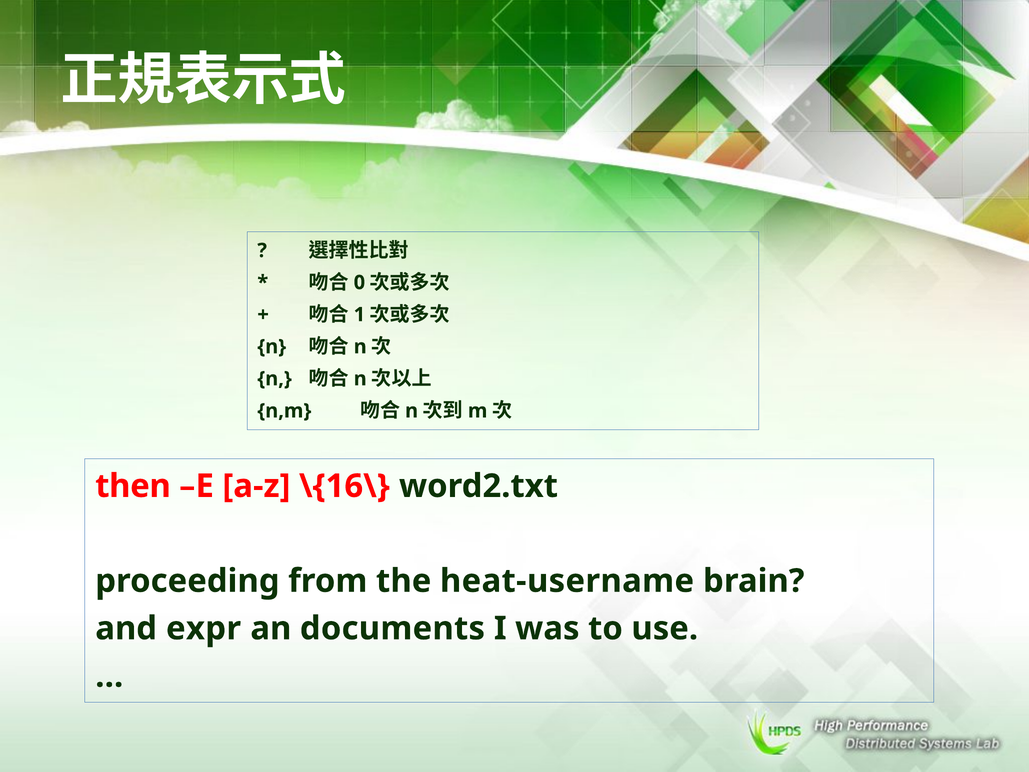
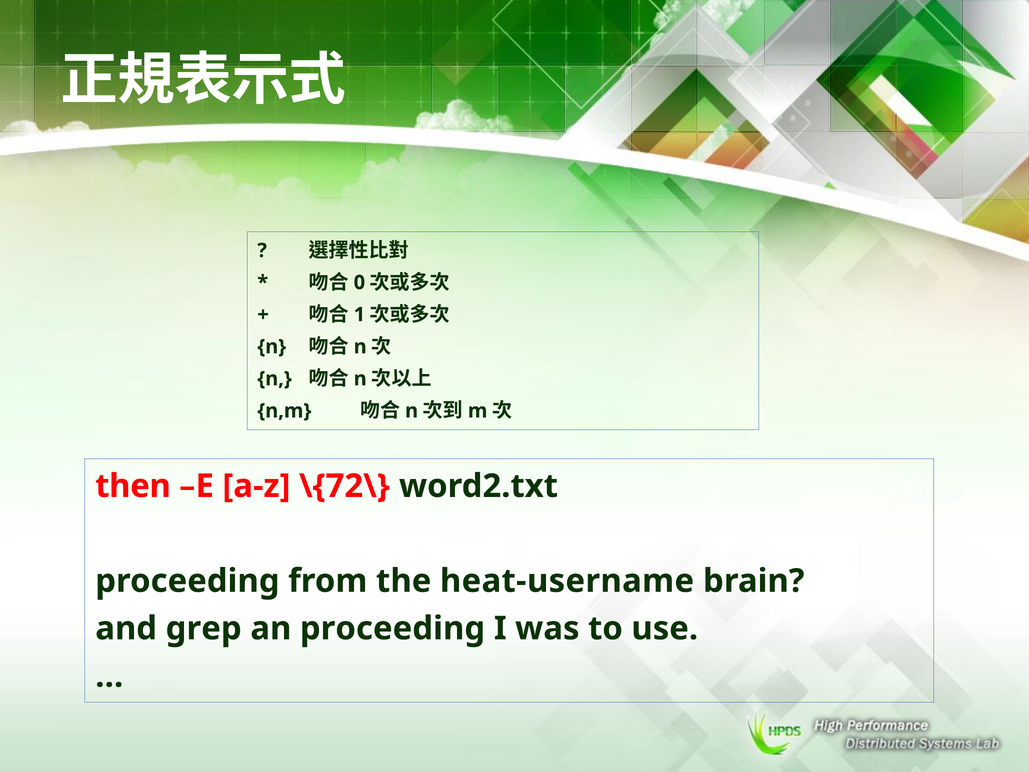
\{16\: \{16\ -> \{72\ (344, 486)
expr: expr -> grep (204, 628)
an documents: documents -> proceeding (392, 628)
